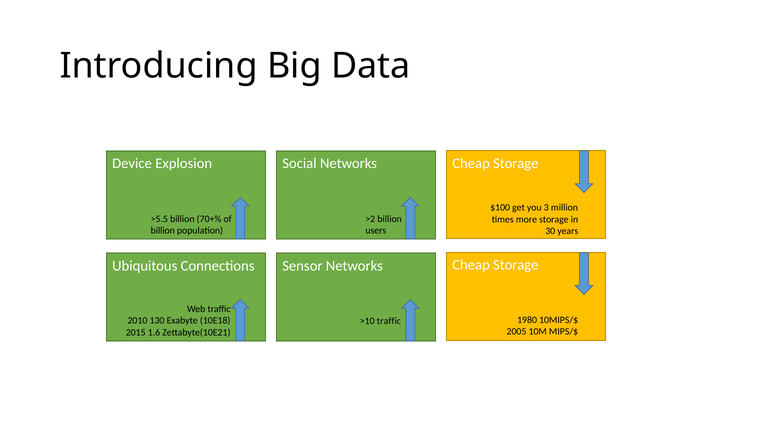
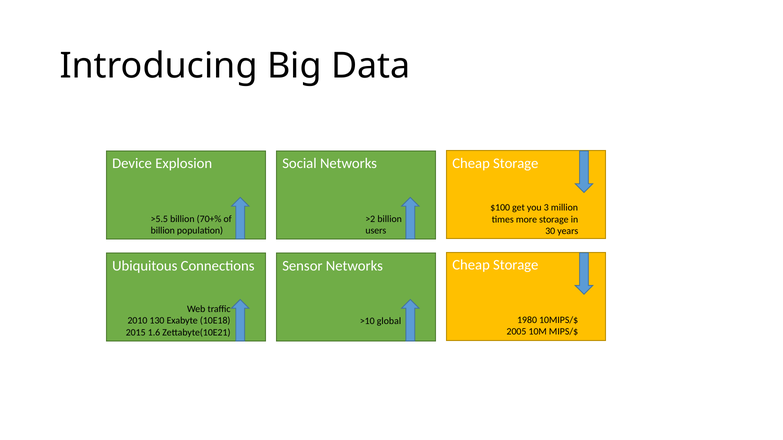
>10 traffic: traffic -> global (389, 321)
